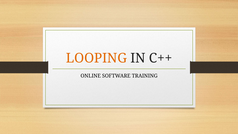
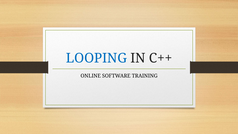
LOOPING colour: orange -> blue (96, 58)
